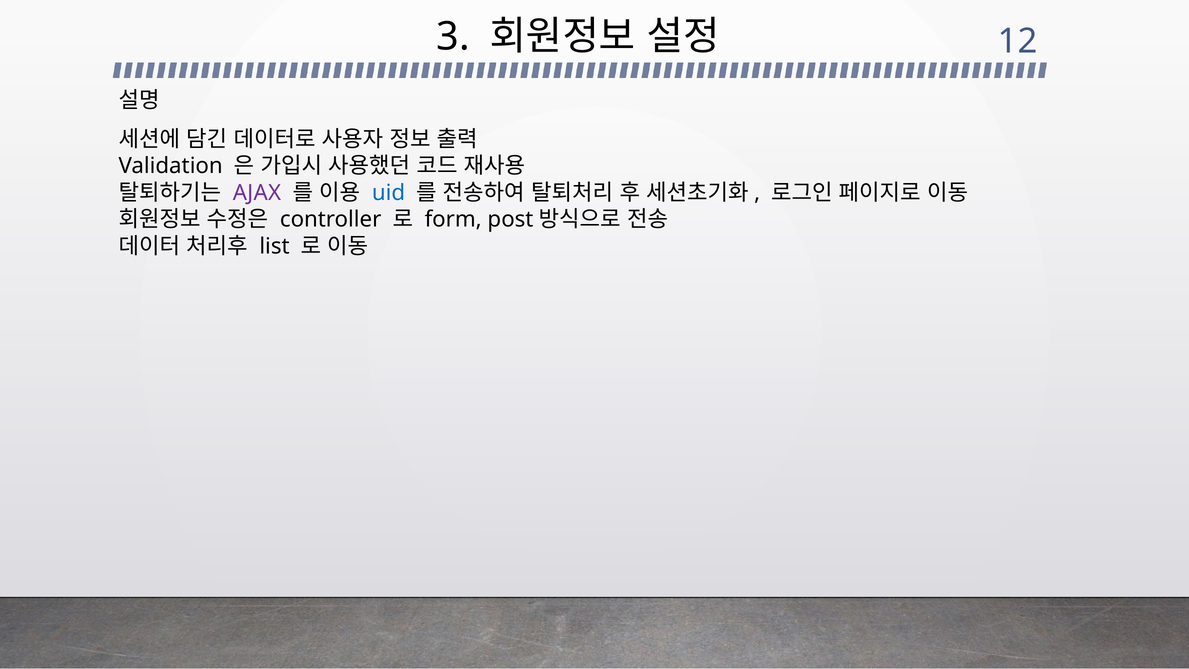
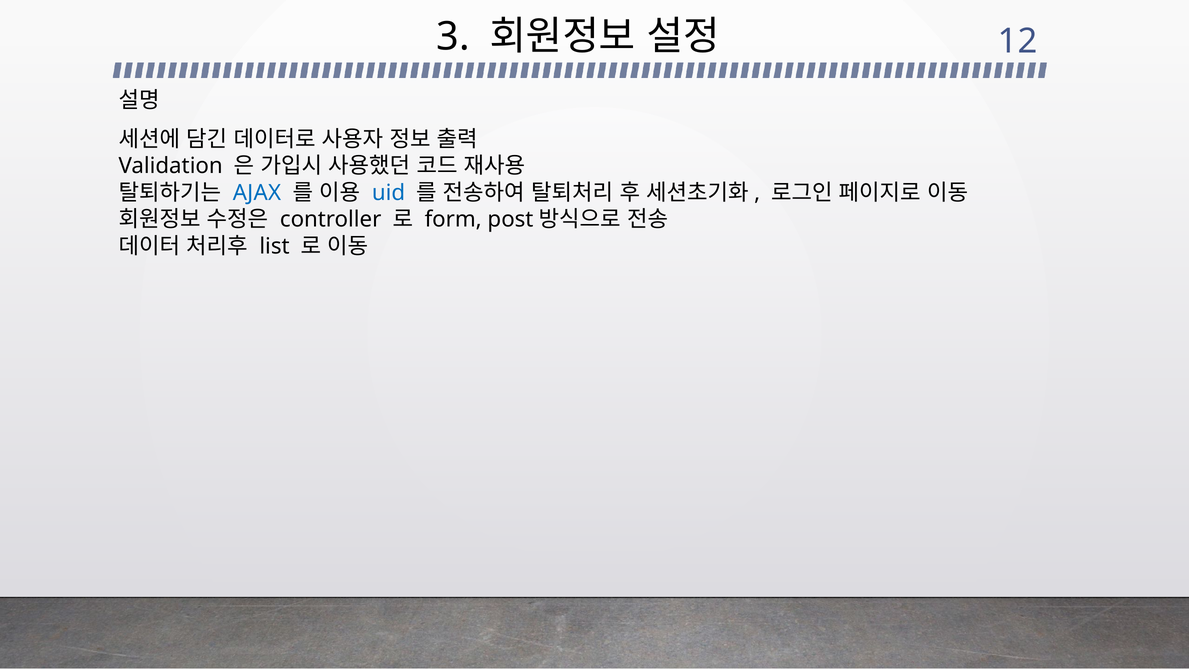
AJAX colour: purple -> blue (257, 193)
